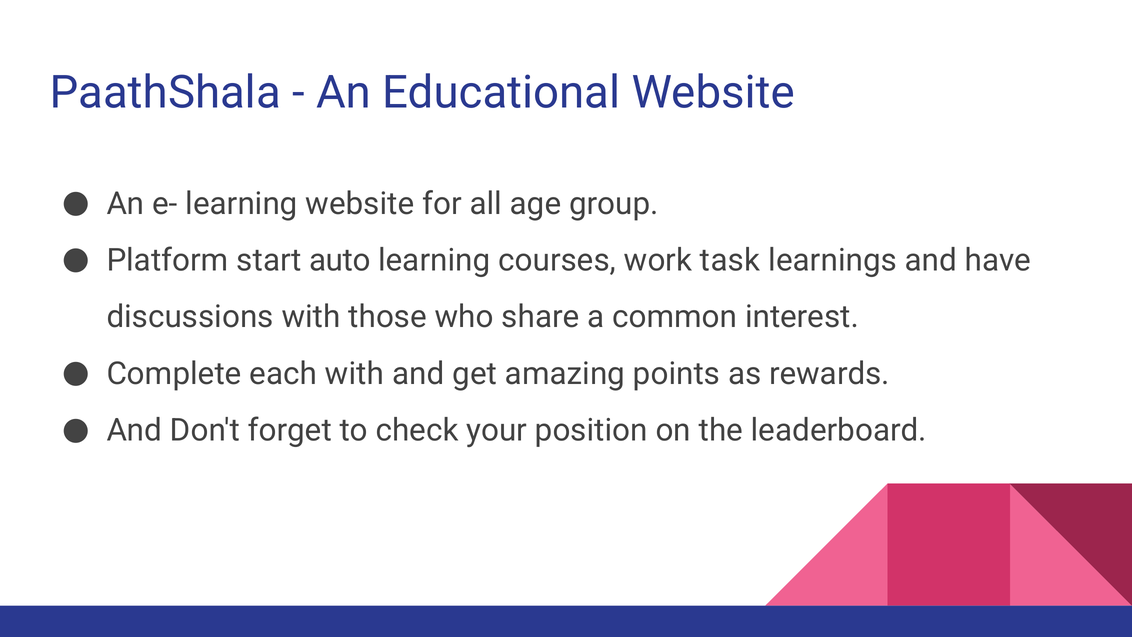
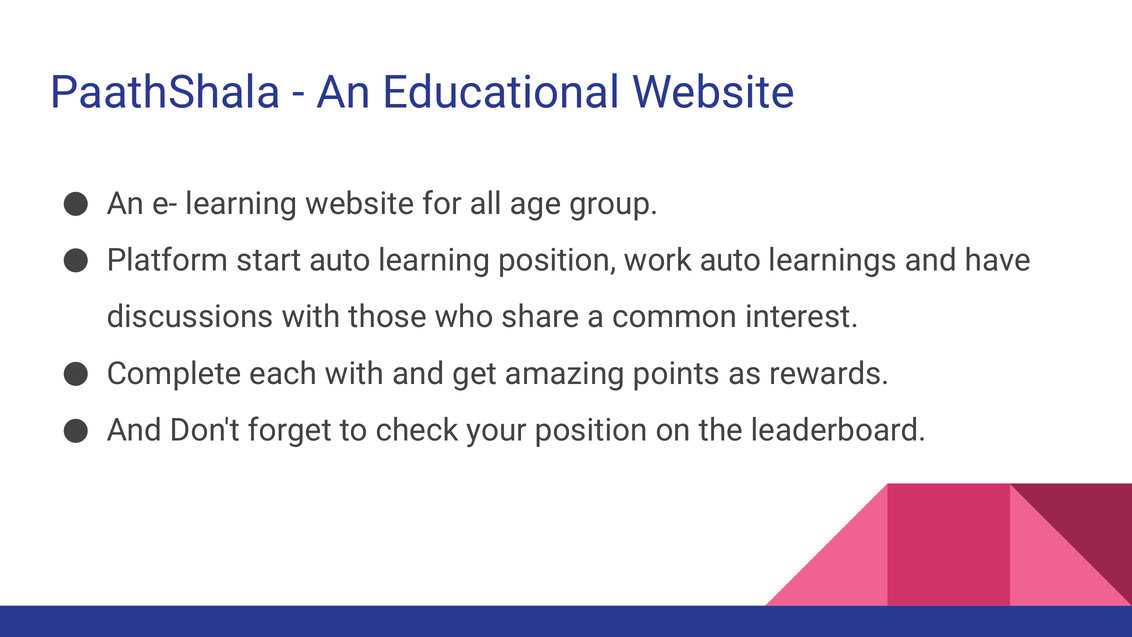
learning courses: courses -> position (557, 260)
work task: task -> auto (730, 260)
